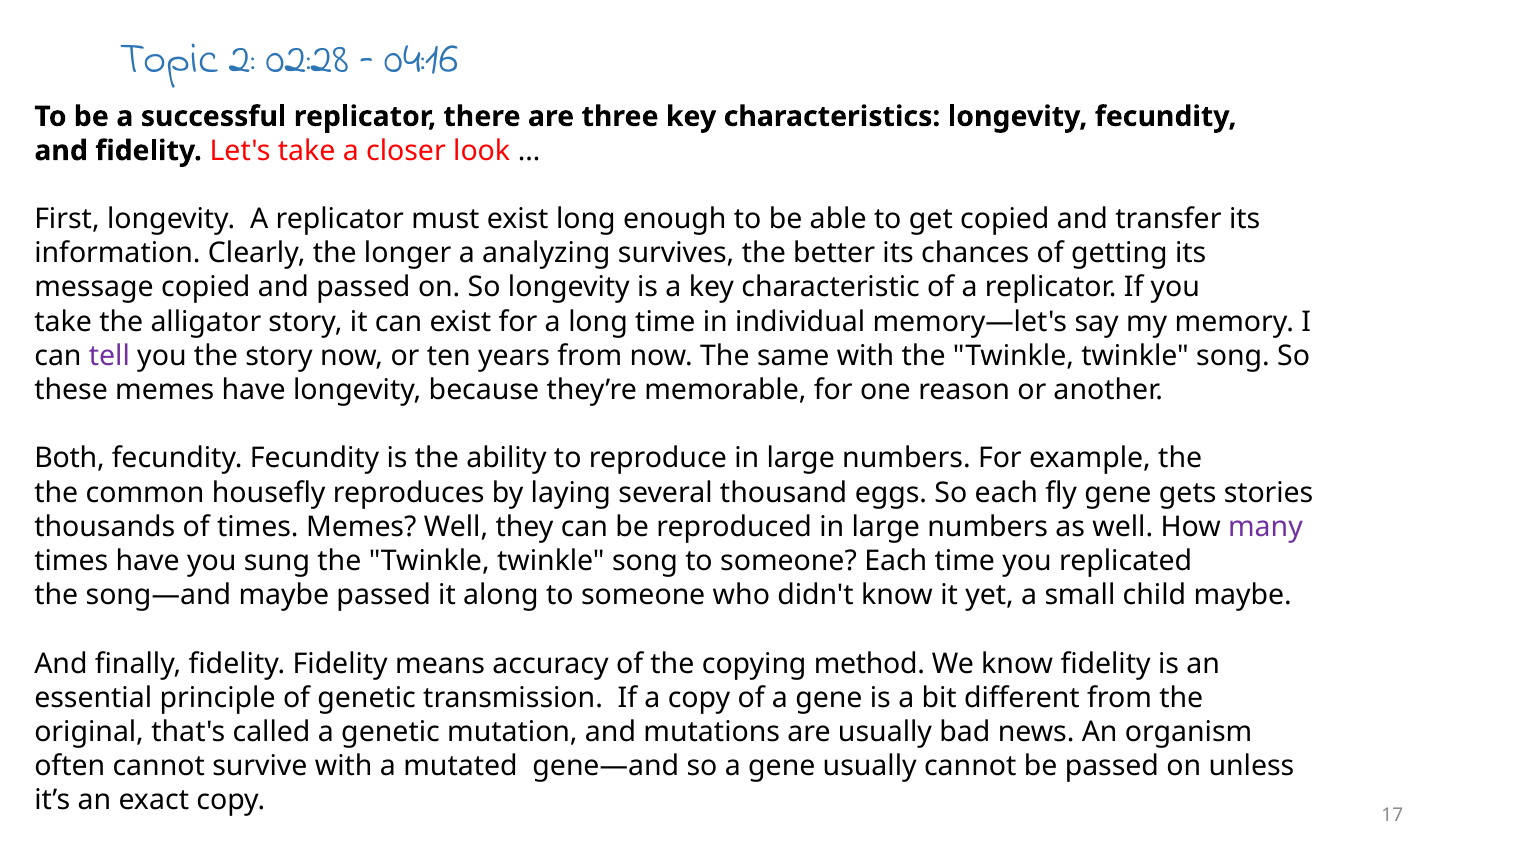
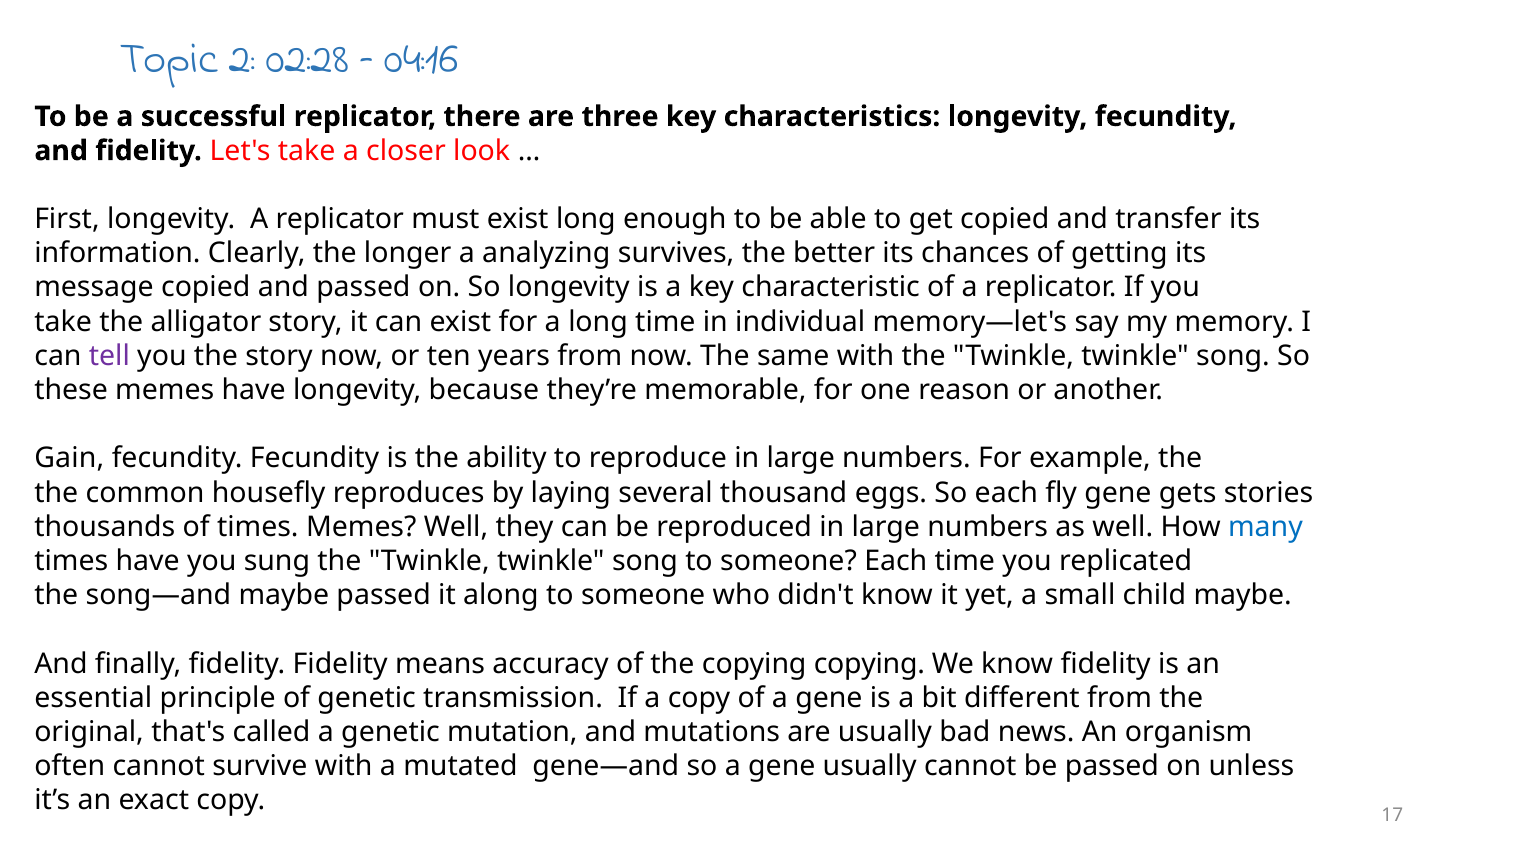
Both: Both -> Gain (69, 458)
many colour: purple -> blue (1265, 527)
copying method: method -> copying (869, 663)
